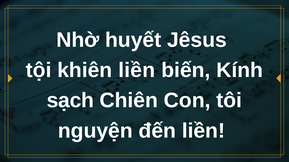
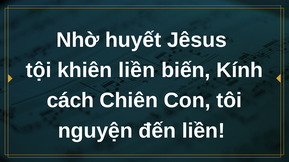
sạch: sạch -> cách (70, 101)
